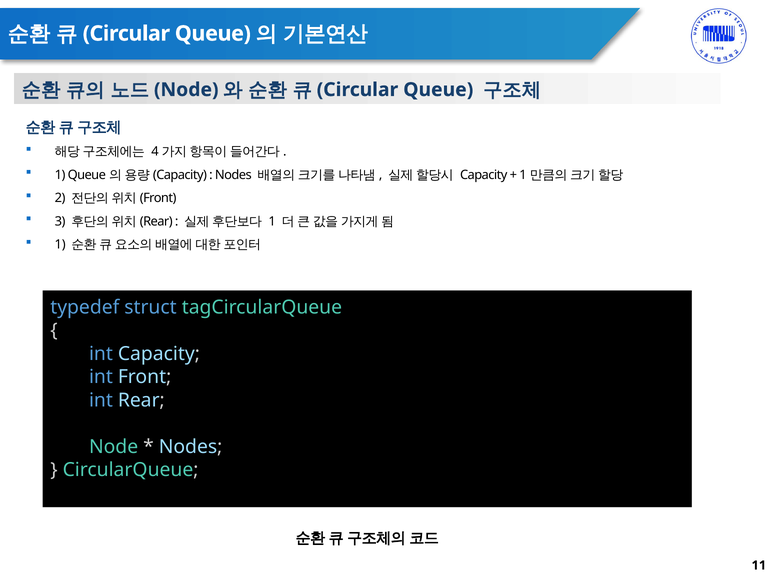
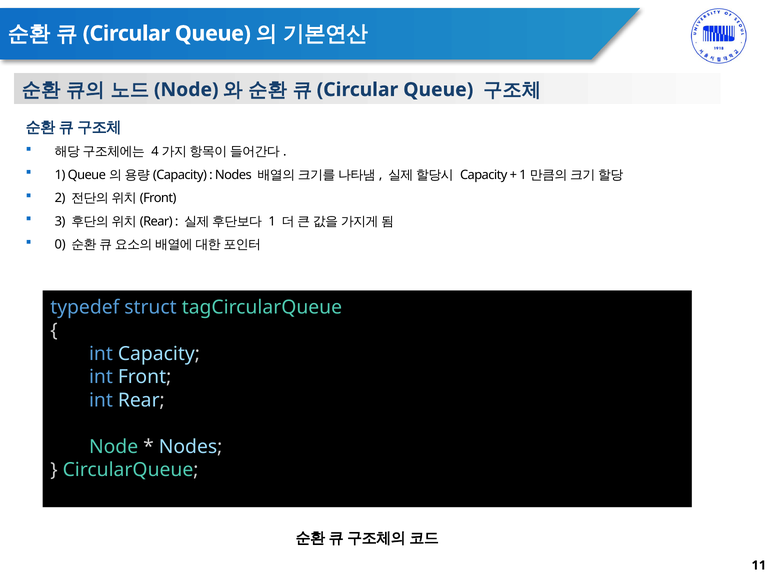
1: 1 -> 0 (60, 244)
